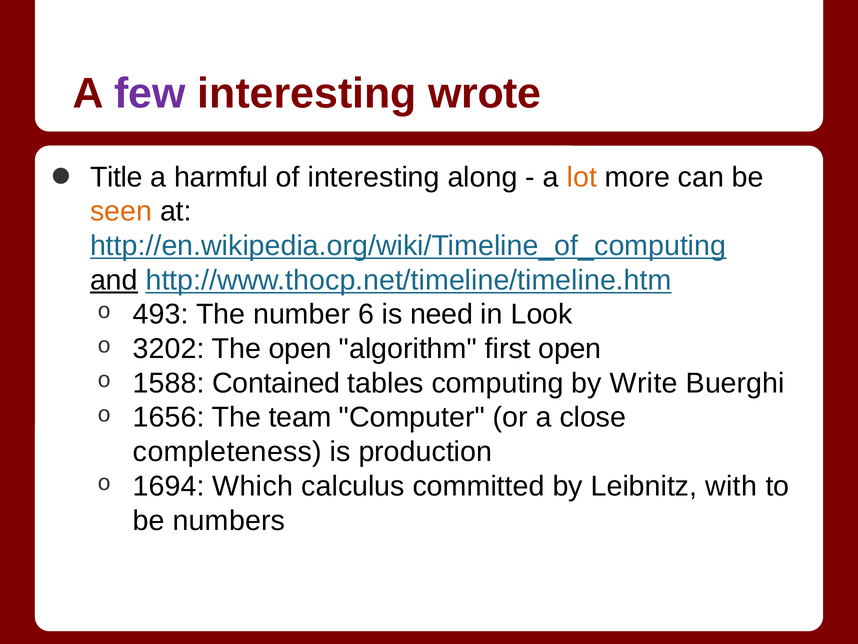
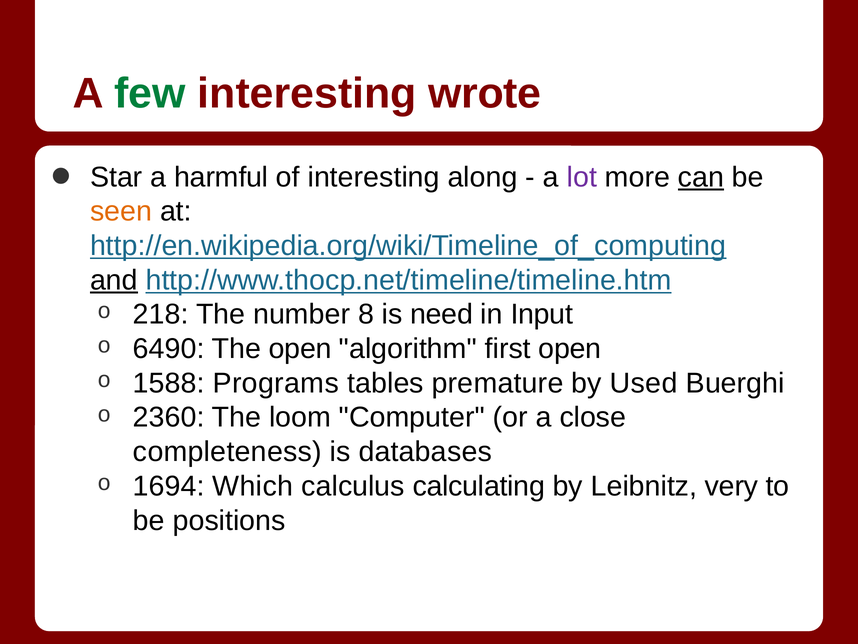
few colour: purple -> green (150, 93)
Title: Title -> Star (116, 177)
lot colour: orange -> purple (582, 177)
can underline: none -> present (701, 177)
493: 493 -> 218 (161, 314)
6: 6 -> 8 (366, 314)
Look: Look -> Input (542, 314)
3202: 3202 -> 6490 (169, 349)
Contained: Contained -> Programs (276, 383)
computing: computing -> premature (498, 383)
Write: Write -> Used (644, 383)
1656: 1656 -> 2360 (169, 417)
team: team -> loom (300, 417)
production: production -> databases (425, 452)
committed: committed -> calculating (479, 486)
with: with -> very (732, 486)
numbers: numbers -> positions (229, 520)
